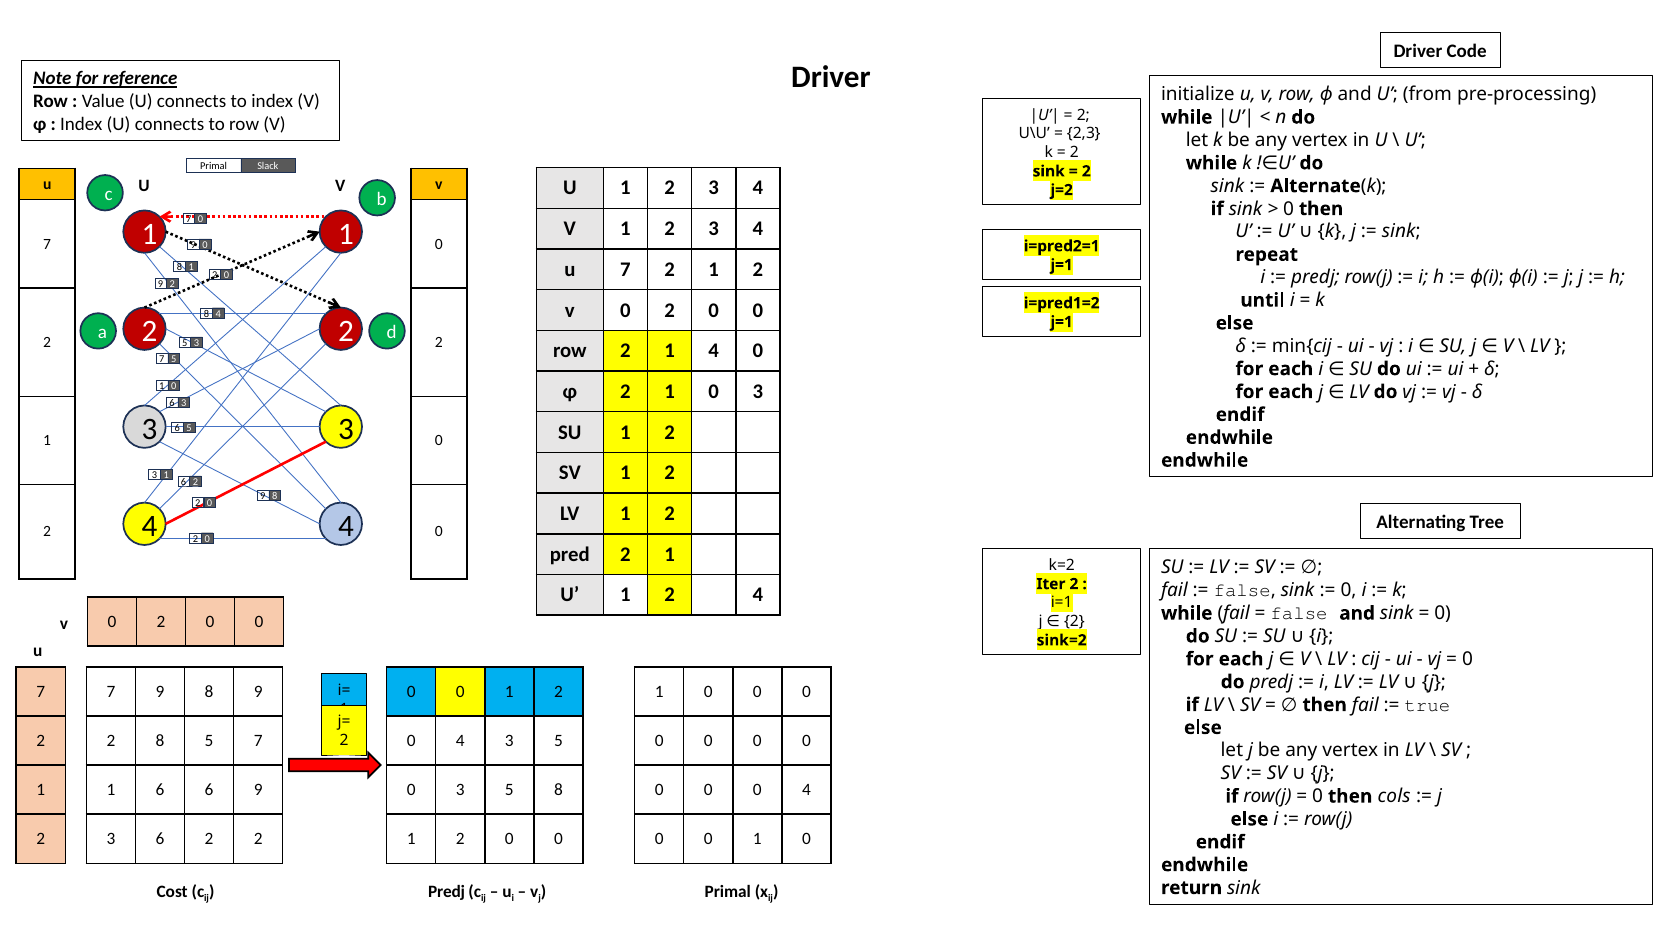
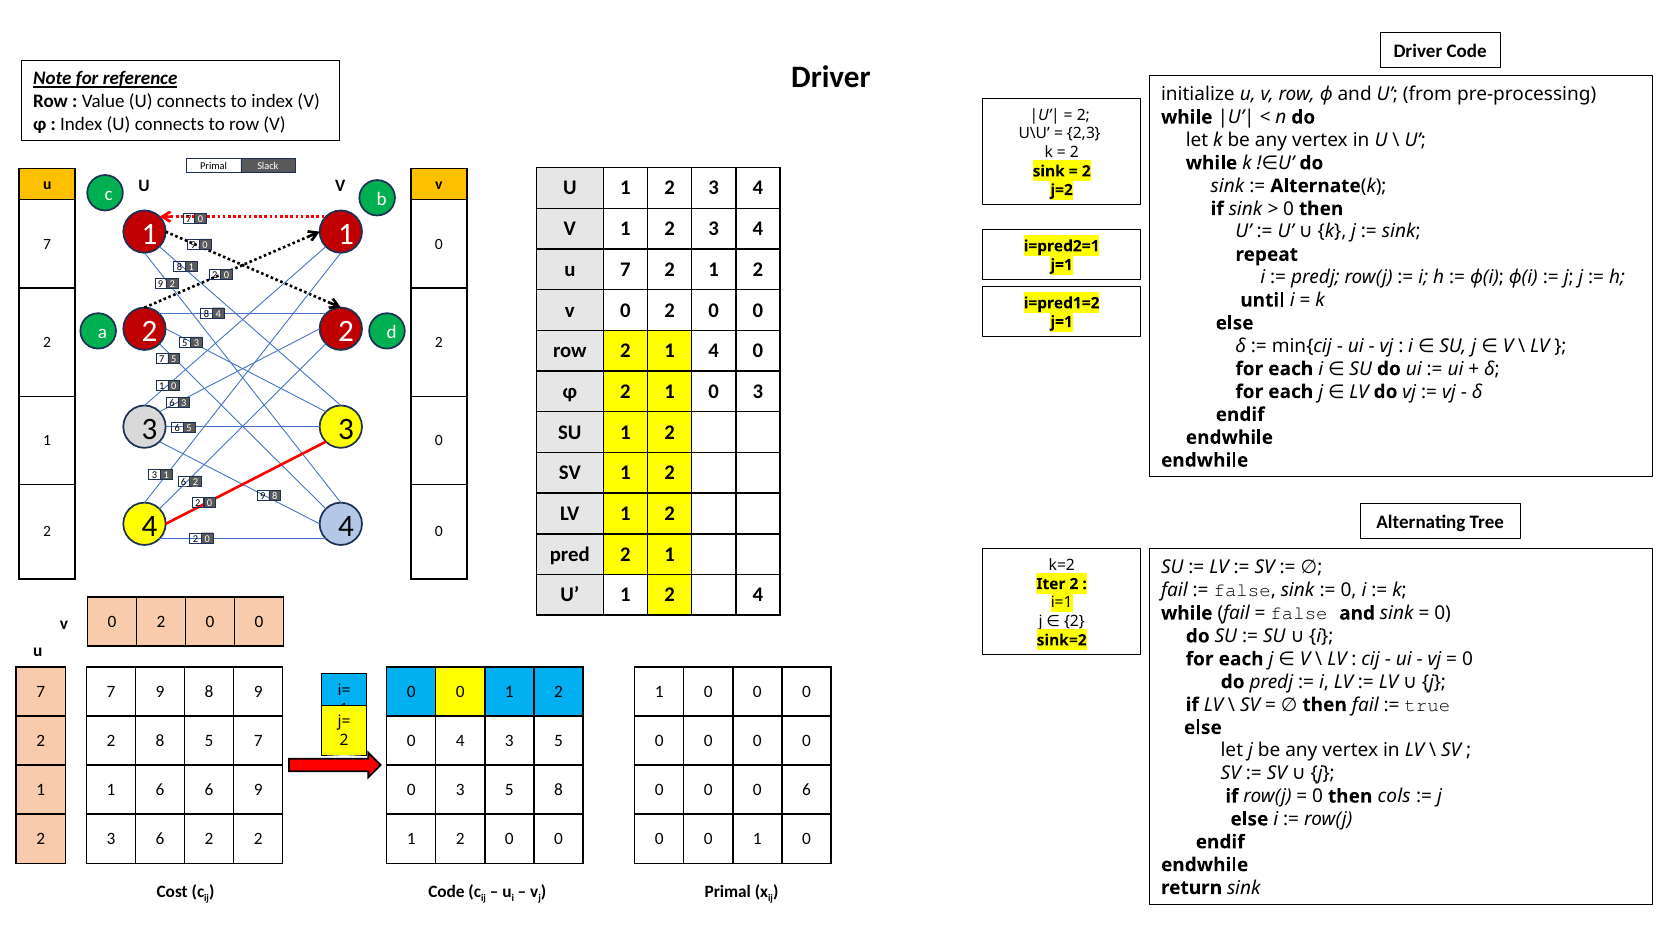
0 0 4: 4 -> 6 (806, 790)
Predj: Predj -> Code (447, 891)
